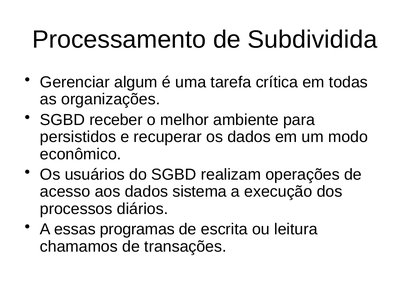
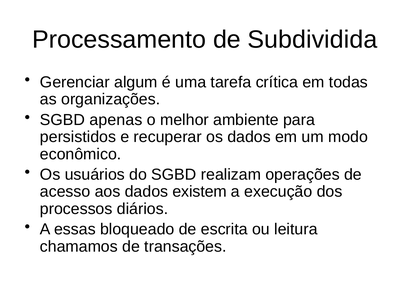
receber: receber -> apenas (116, 120)
sistema: sistema -> existem (200, 192)
programas: programas -> bloqueado (137, 230)
